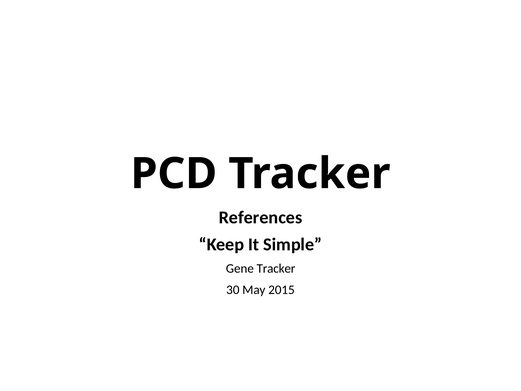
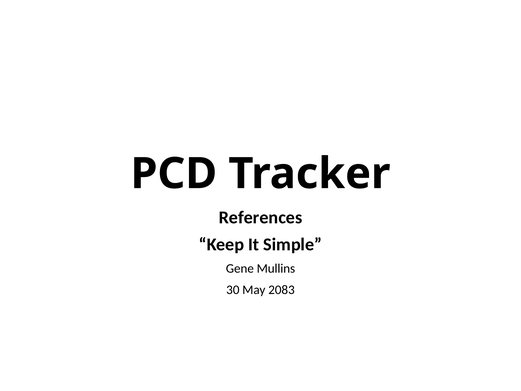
Gene Tracker: Tracker -> Mullins (276, 268)
2015: 2015 -> 2083 (281, 290)
